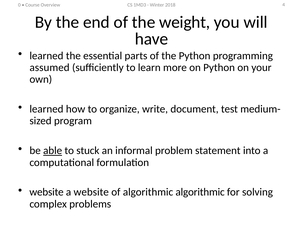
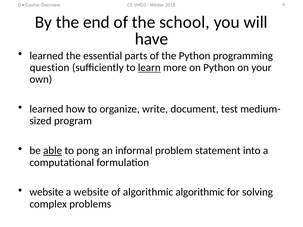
weight: weight -> school (185, 22)
assumed: assumed -> question (50, 68)
learn underline: none -> present (149, 68)
stuck: stuck -> pong (88, 151)
